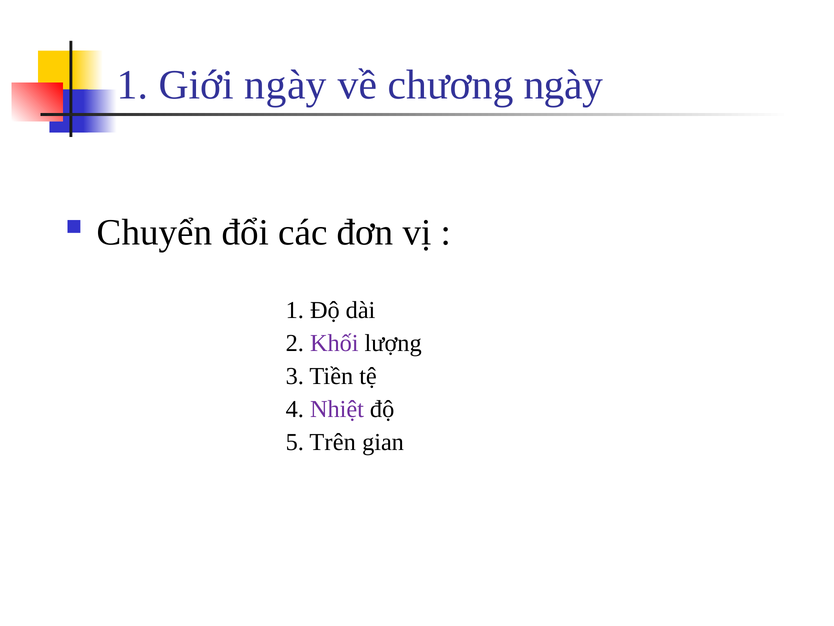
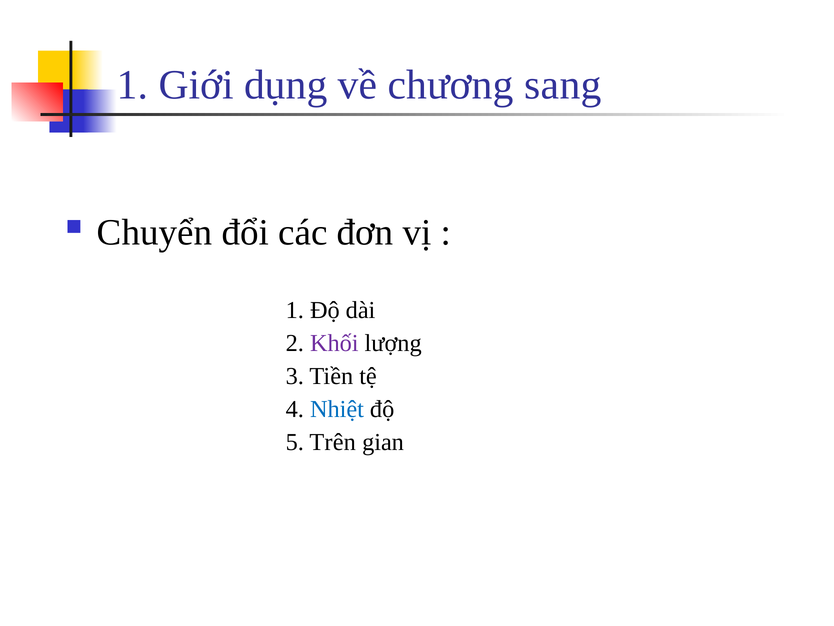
Giới ngày: ngày -> dụng (286, 85)
chương ngày: ngày -> sang (563, 85)
Nhiệt colour: purple -> blue (337, 409)
